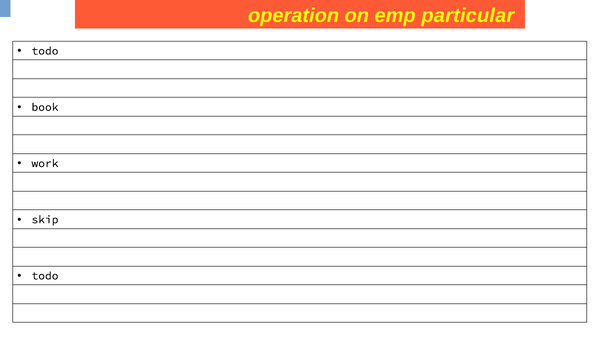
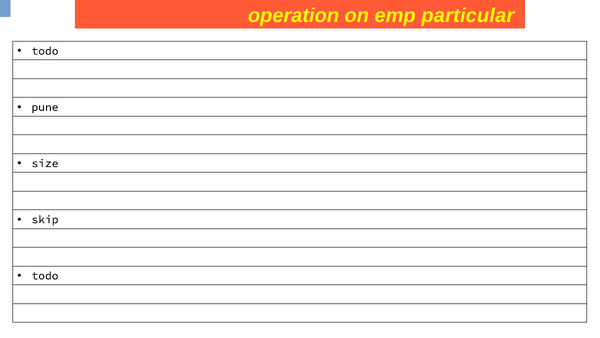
book: book -> pune (45, 107)
work: work -> size (45, 163)
